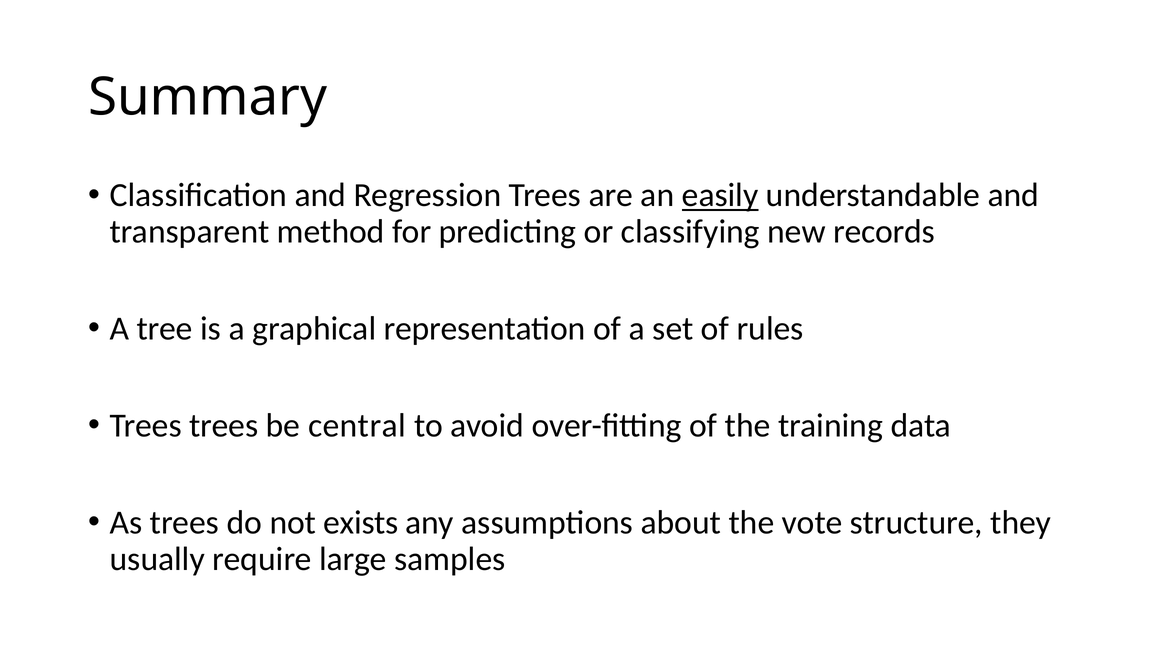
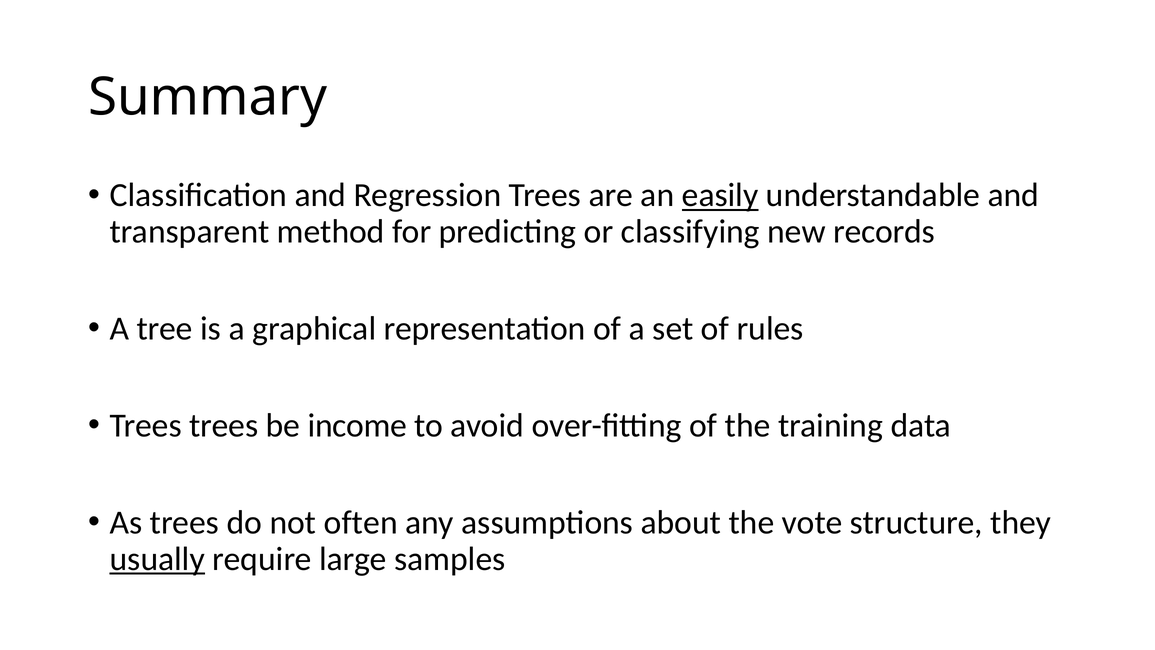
central: central -> income (357, 425)
exists: exists -> often (361, 522)
usually underline: none -> present (157, 559)
